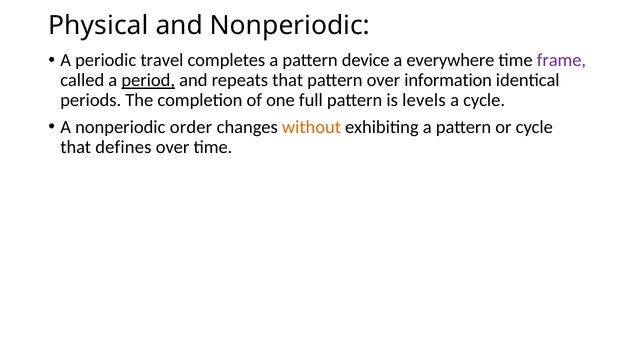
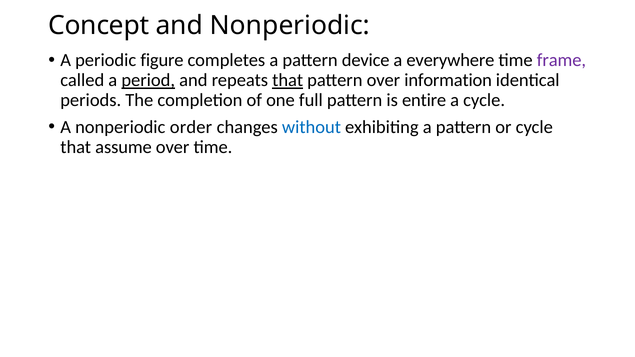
Physical: Physical -> Concept (99, 26)
travel: travel -> figure (162, 60)
that underline: none -> present (288, 80)
levels: levels -> entire (424, 100)
without colour: orange -> blue (311, 127)
defines: defines -> assume (124, 147)
